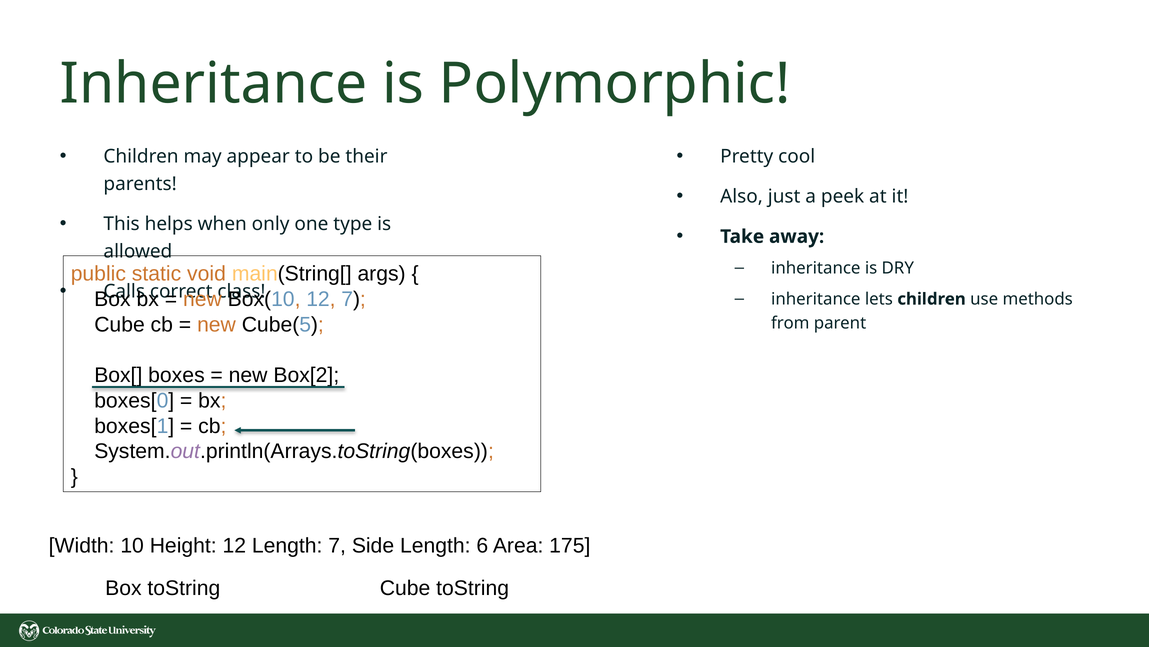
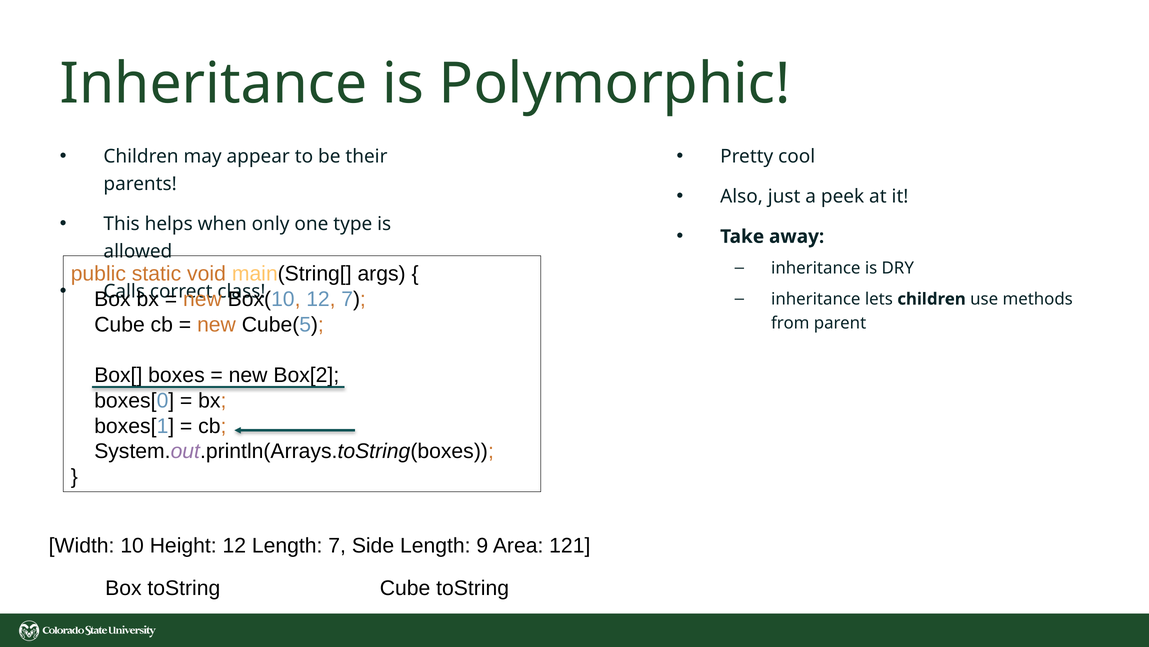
6: 6 -> 9 (482, 545)
175: 175 -> 121 (570, 545)
